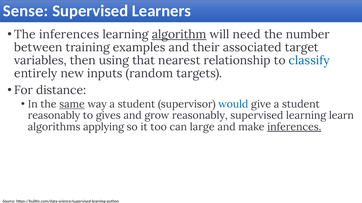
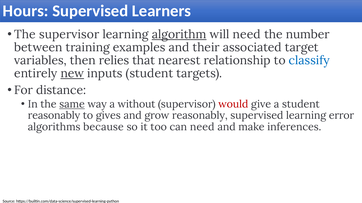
Sense: Sense -> Hours (26, 11)
The inferences: inferences -> supervisor (69, 34)
using: using -> relies (114, 61)
new underline: none -> present (72, 74)
inputs random: random -> student (149, 74)
way a student: student -> without (136, 104)
would colour: blue -> red (233, 104)
learn: learn -> error (341, 116)
applying: applying -> because (103, 127)
can large: large -> need (202, 127)
inferences underline: present -> none (294, 127)
